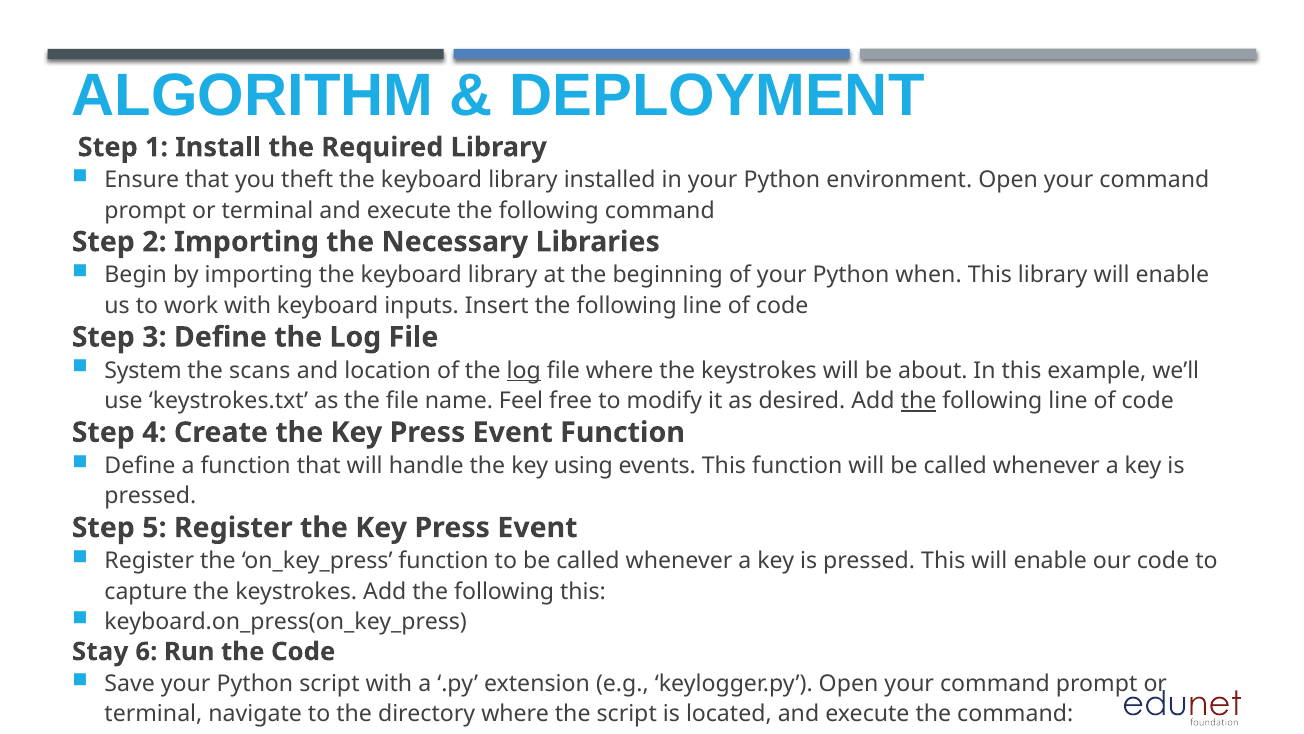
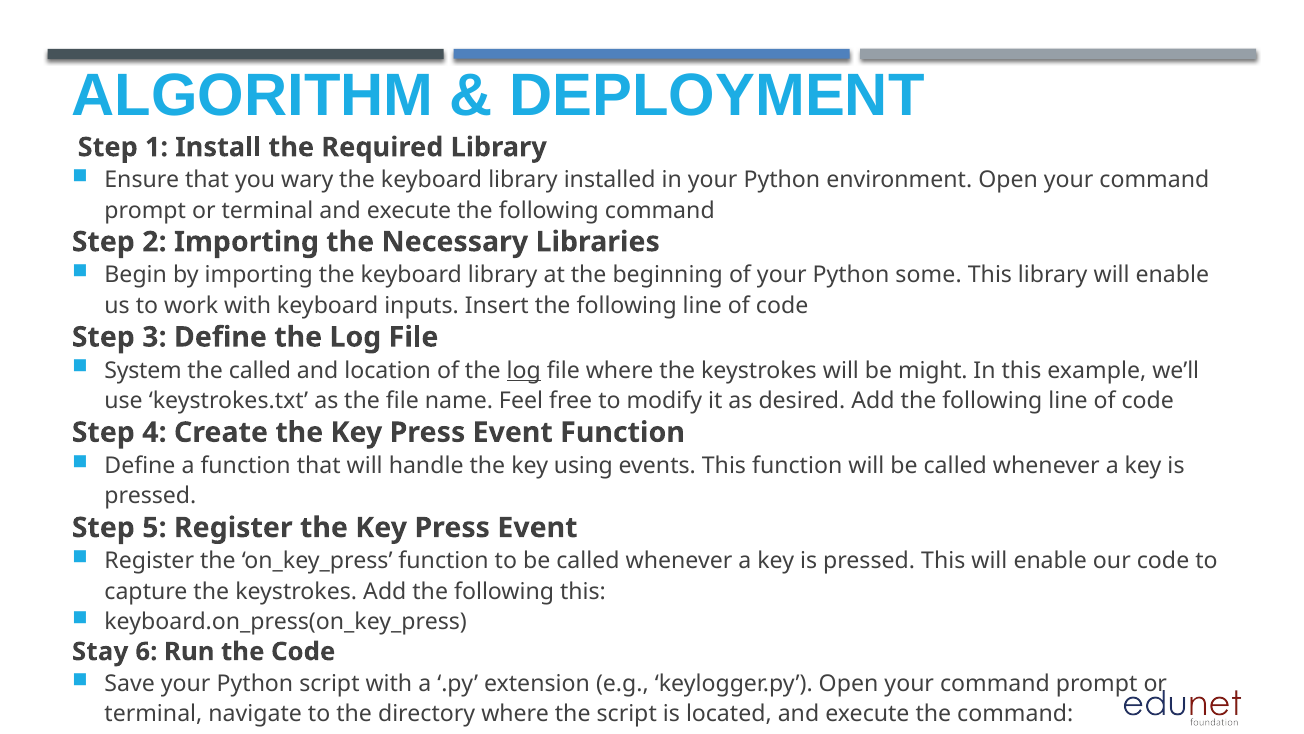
theft: theft -> wary (307, 180)
when: when -> some (929, 275)
the scans: scans -> called (260, 370)
about: about -> might (933, 370)
the underline: present -> none (919, 401)
